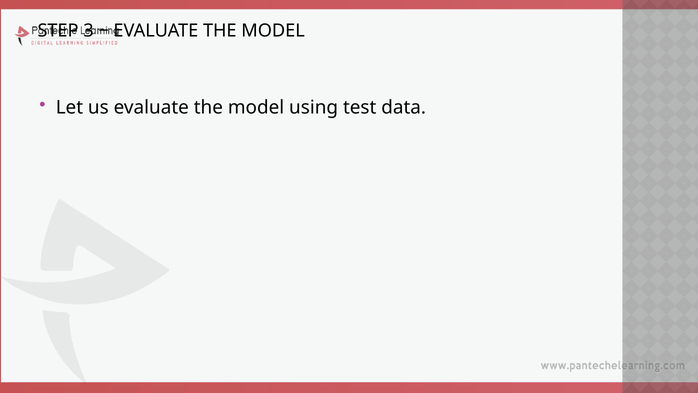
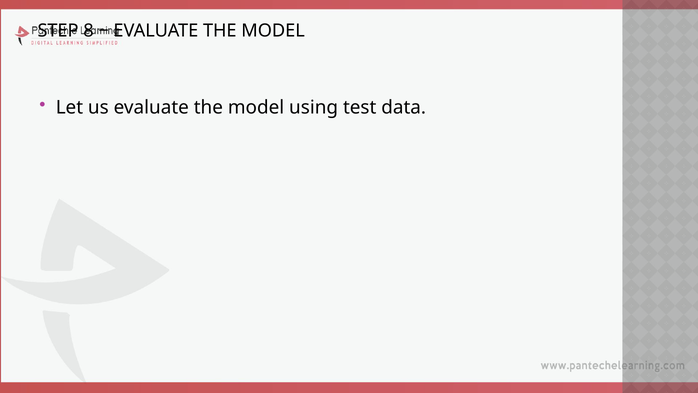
3: 3 -> 8 (89, 31)
